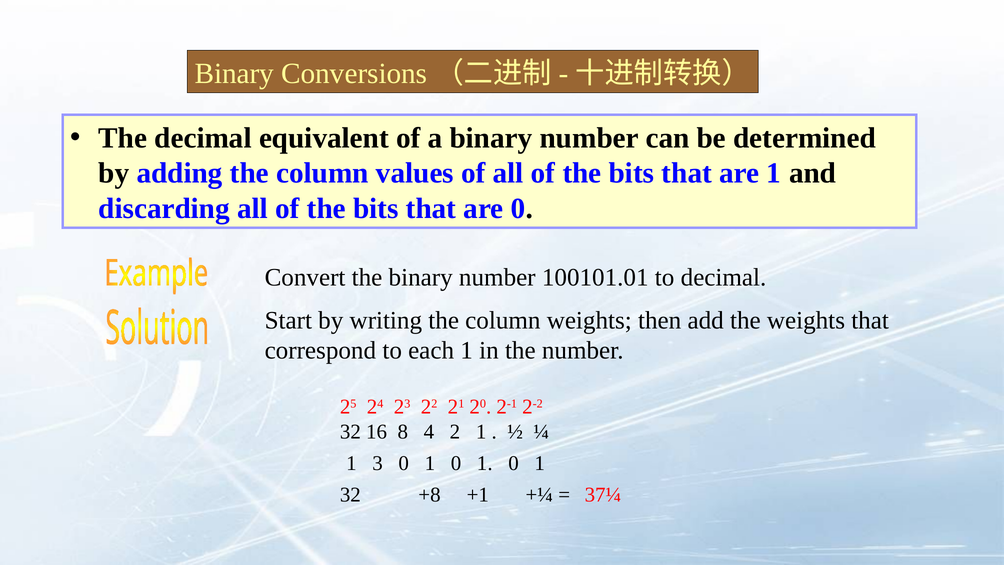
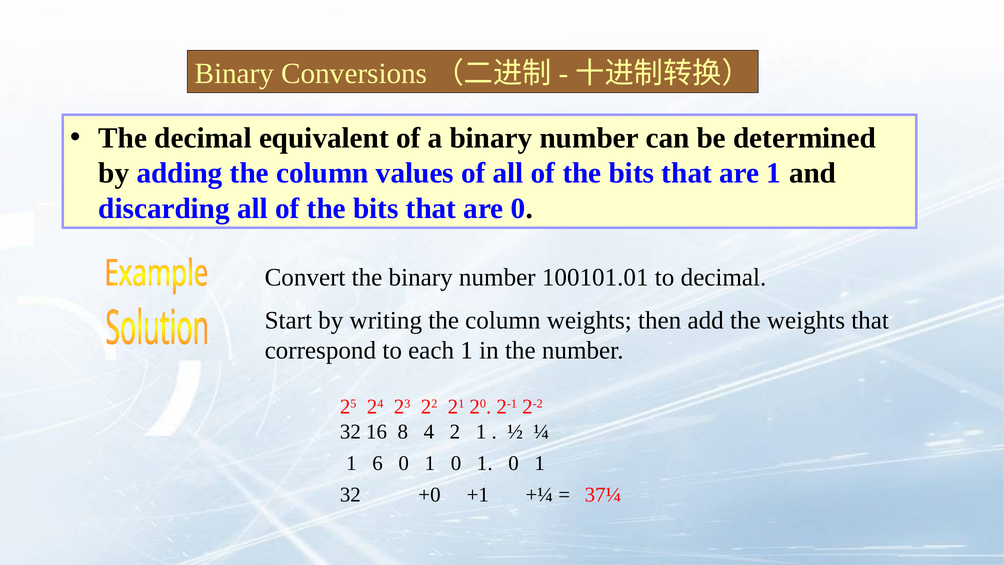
3: 3 -> 6 (378, 463)
+8: +8 -> +0 (429, 495)
